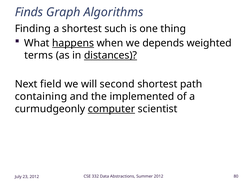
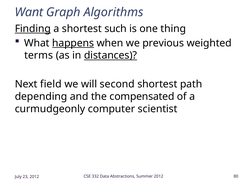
Finds: Finds -> Want (29, 12)
Finding underline: none -> present (33, 29)
depends: depends -> previous (163, 43)
containing: containing -> depending (41, 97)
implemented: implemented -> compensated (142, 97)
computer underline: present -> none (111, 109)
